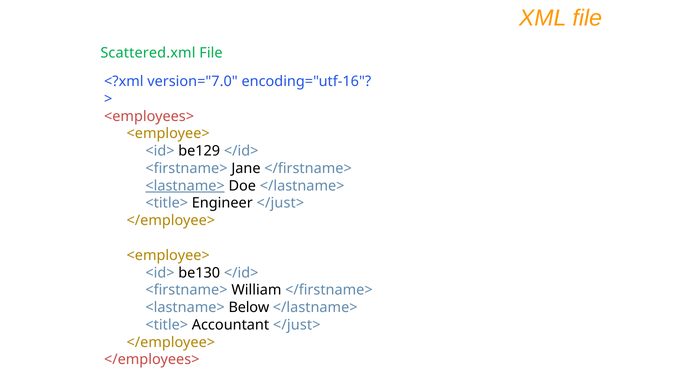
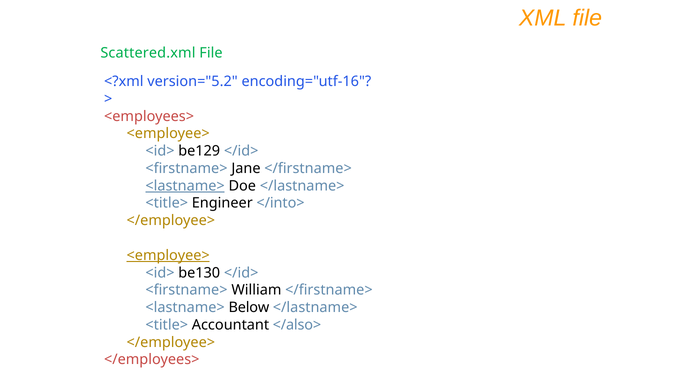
version="7.0: version="7.0 -> version="5.2 (192, 81)
Engineer </just>: </just> -> </into> (281, 203)
<employee> underline: none -> present (168, 255)
Accountant </just>: </just> -> </also> (297, 324)
